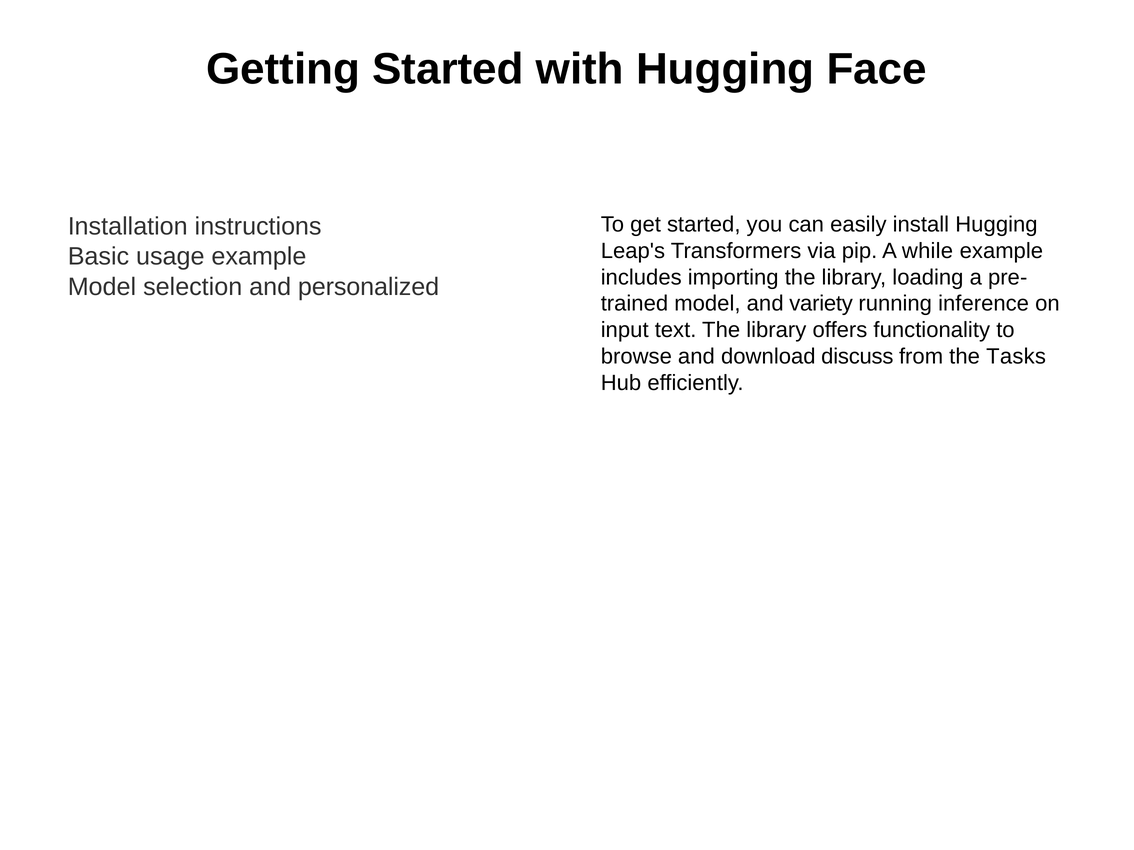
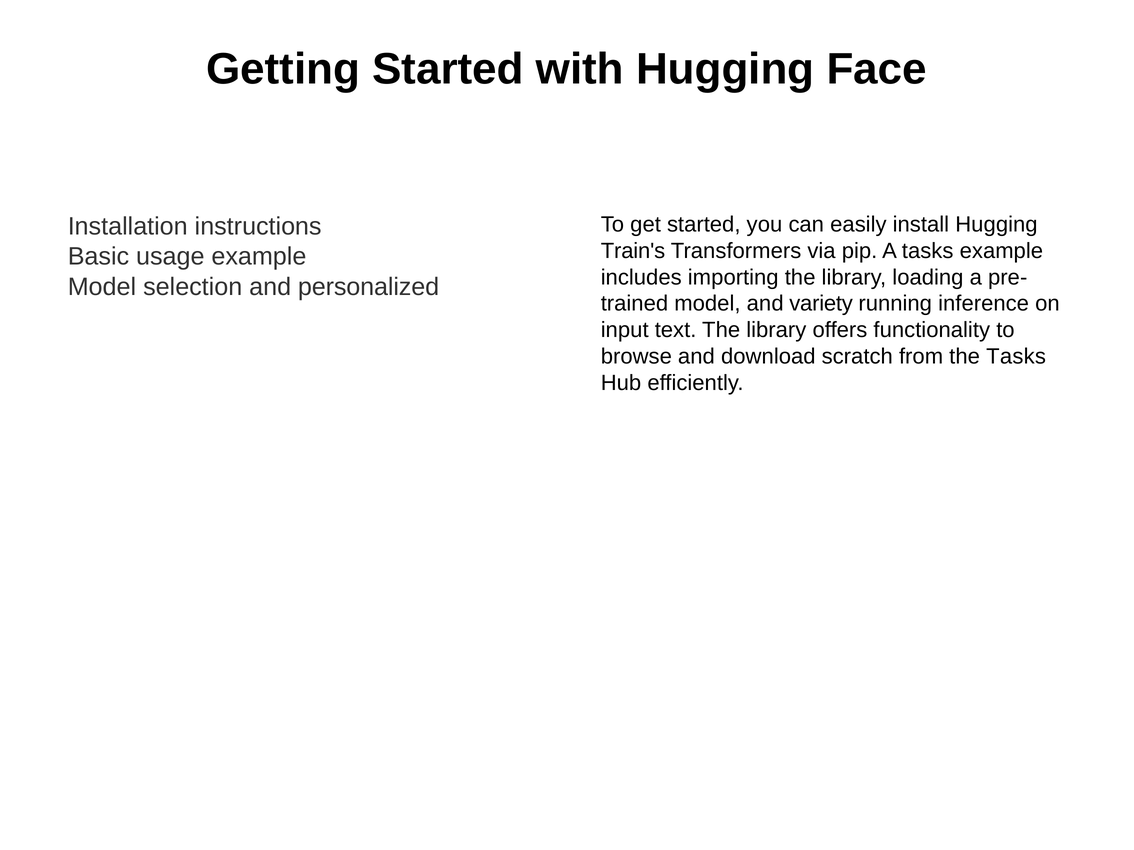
Leap's: Leap's -> Train's (633, 251)
A while: while -> tasks (928, 251)
discuss: discuss -> scratch (857, 357)
